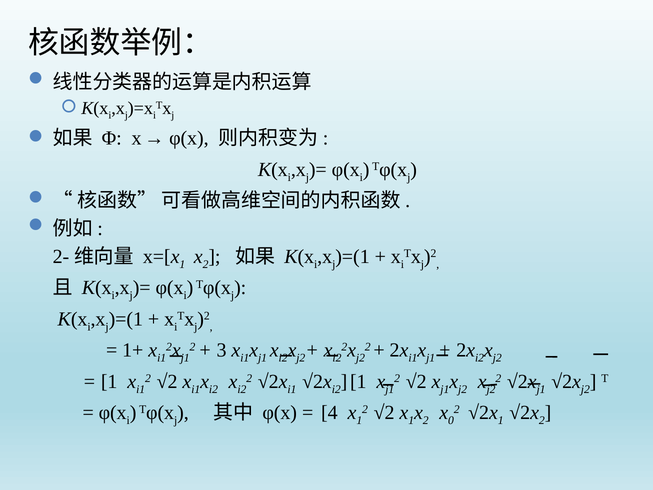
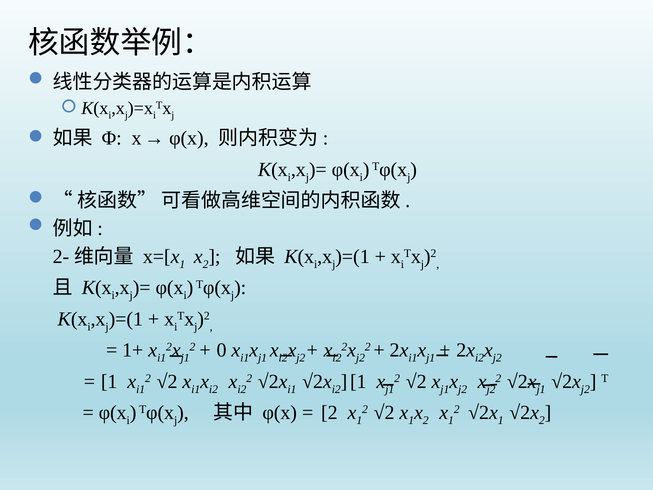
3: 3 -> 0 (222, 350)
4: 4 -> 2 (329, 412)
x 2 x 0: 0 -> 1 (451, 420)
